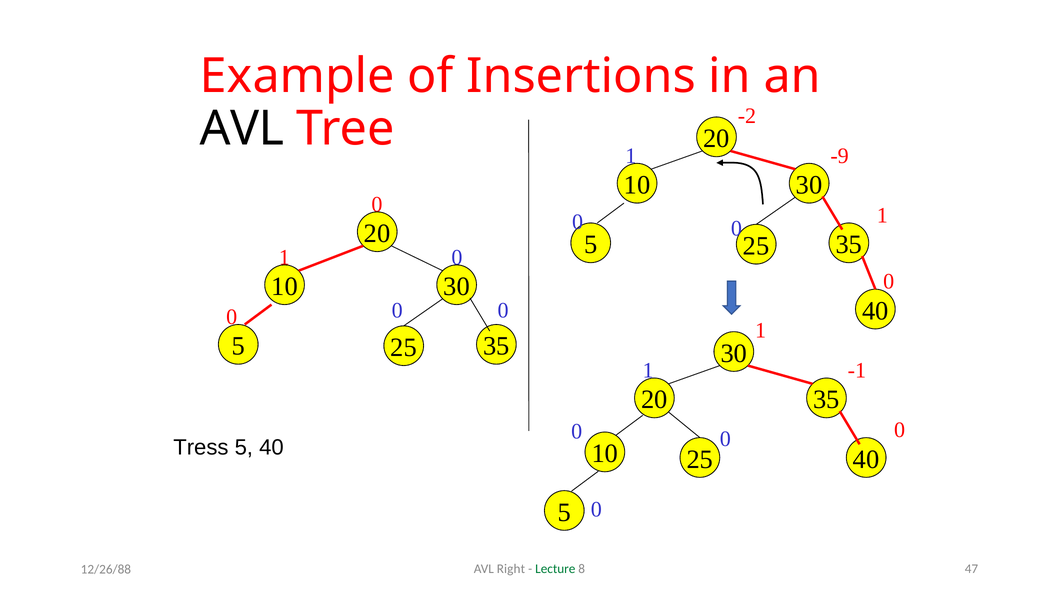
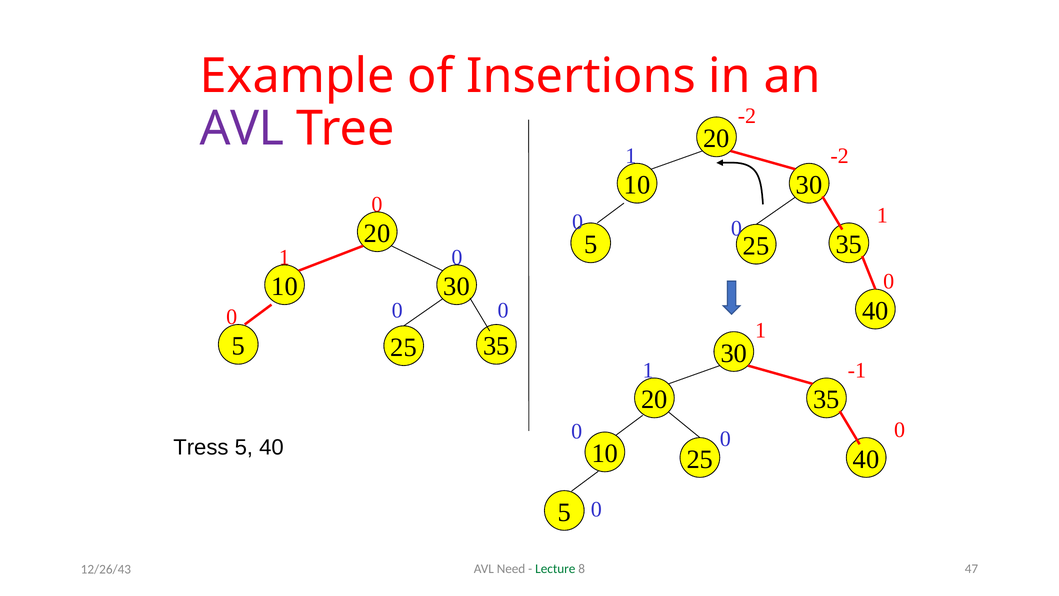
AVL colour: black -> purple (242, 128)
-9: -9 -> -2 (840, 156)
Right: Right -> Need (511, 569)
12/26/88: 12/26/88 -> 12/26/43 (106, 569)
